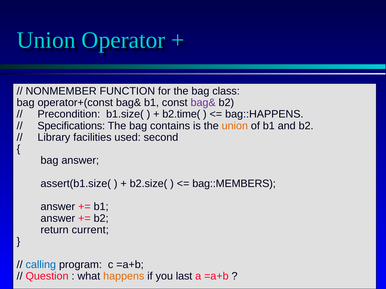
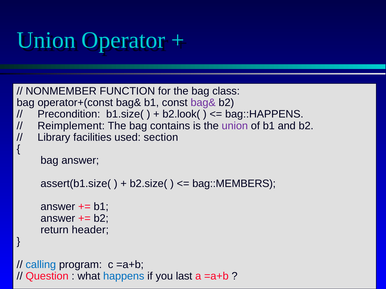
b2.time(: b2.time( -> b2.look( (181, 114)
Specifications: Specifications -> Reimplement (71, 126)
union colour: orange -> purple (235, 126)
second: second -> section (161, 138)
current: current -> header (90, 230)
happens colour: orange -> blue (124, 277)
